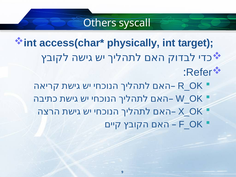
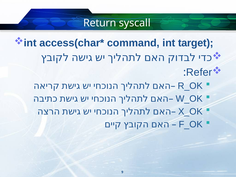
Others: Others -> Return (100, 23)
physically: physically -> command (133, 43)
